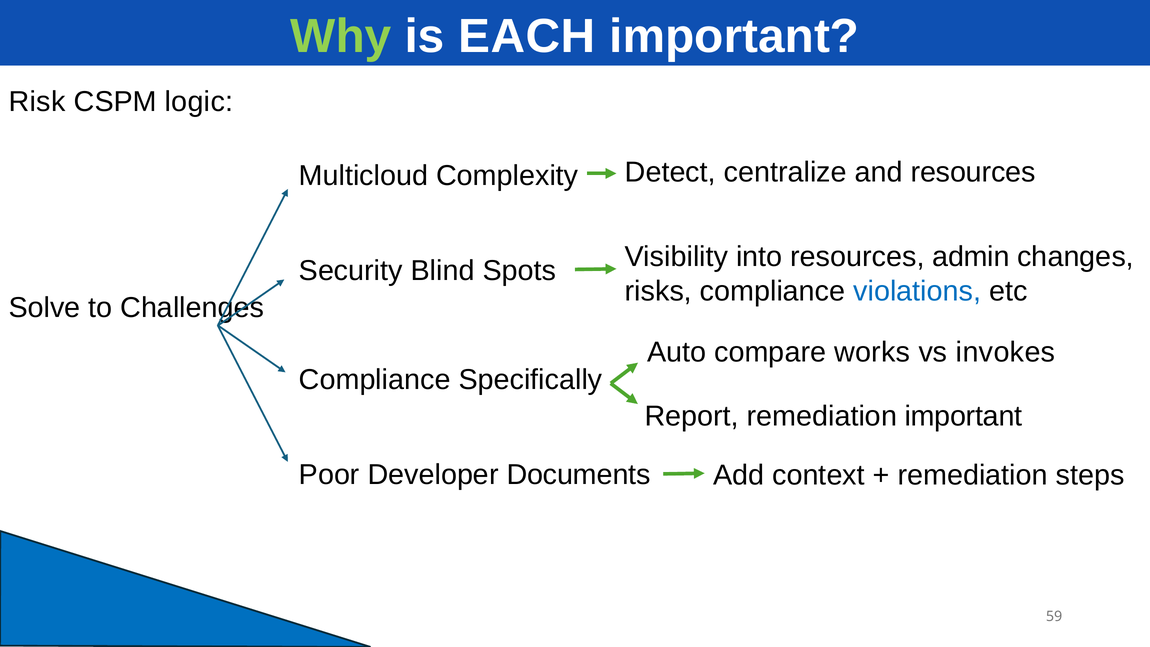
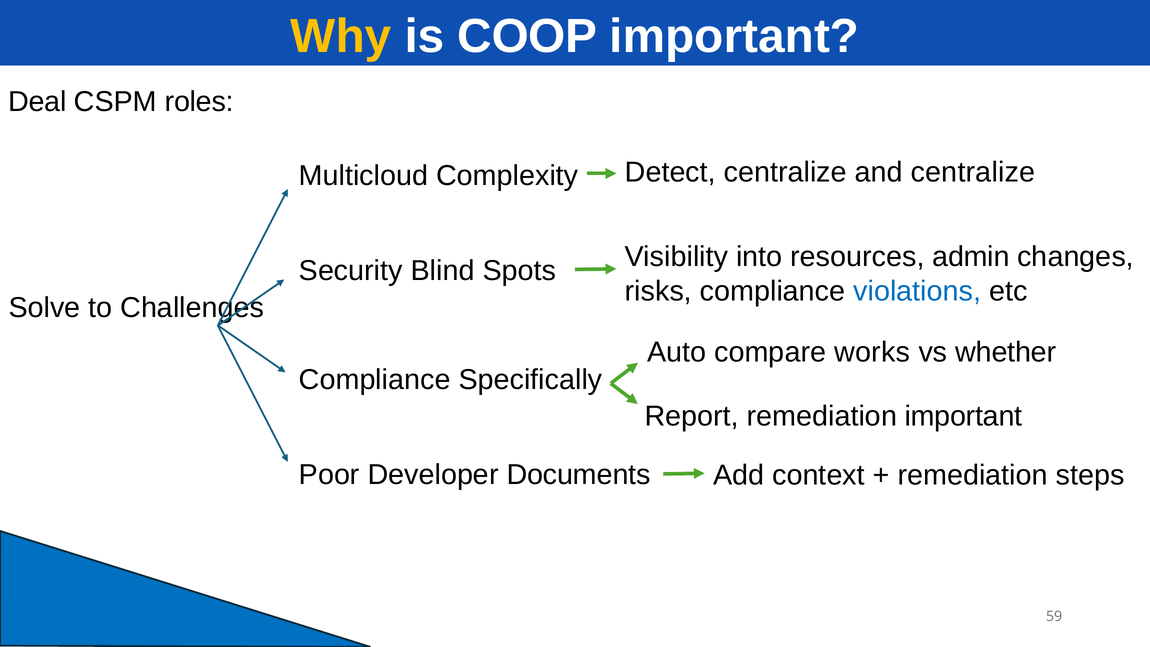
Why colour: light green -> yellow (341, 36)
EACH: EACH -> COOP (527, 36)
Risk: Risk -> Deal (37, 102)
logic: logic -> roles (199, 102)
and resources: resources -> centralize (973, 172)
invokes: invokes -> whether (1006, 352)
